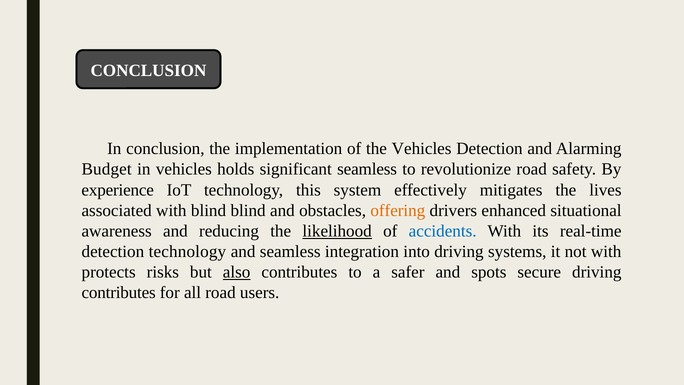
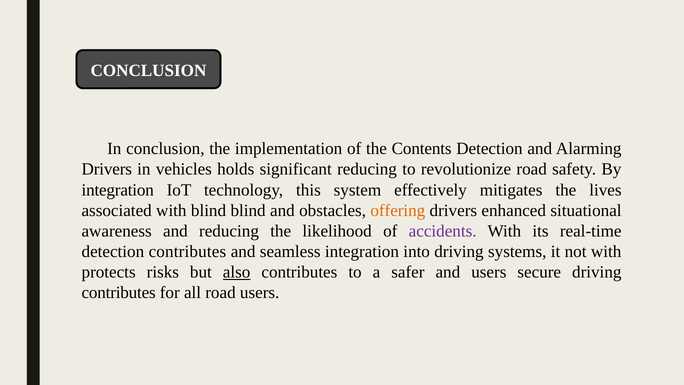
the Vehicles: Vehicles -> Contents (422, 149)
Budget: Budget -> Drivers (107, 169)
significant seamless: seamless -> reducing (367, 169)
experience: experience -> integration (118, 190)
likelihood underline: present -> none (337, 231)
accidents colour: blue -> purple (443, 231)
detection technology: technology -> contributes (187, 251)
and spots: spots -> users (489, 272)
